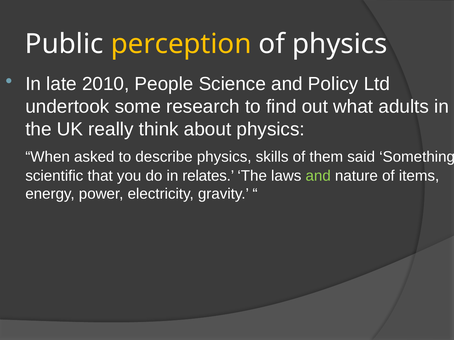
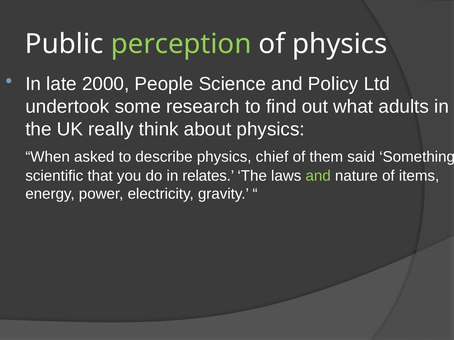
perception colour: yellow -> light green (181, 44)
2010: 2010 -> 2000 (106, 84)
skills: skills -> chief (272, 157)
